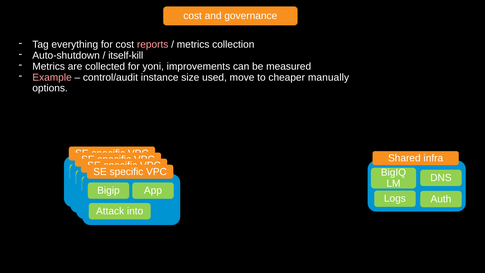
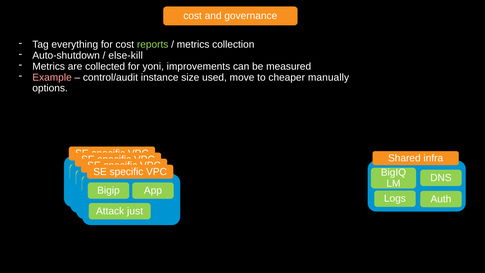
reports colour: pink -> light green (153, 45)
itself-kill: itself-kill -> else-kill (126, 56)
into: into -> just (135, 211)
